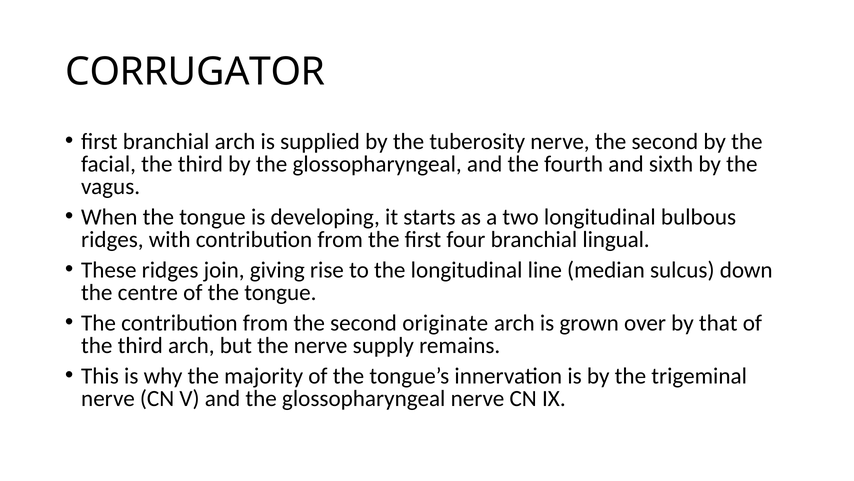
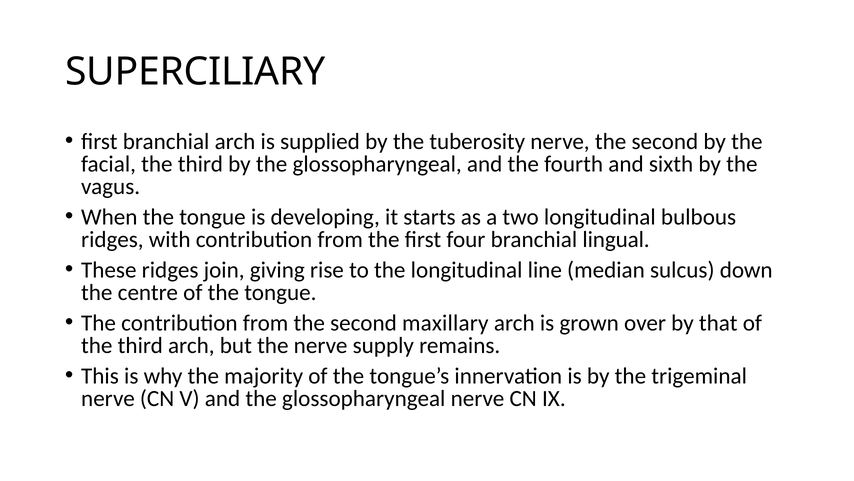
CORRUGATOR: CORRUGATOR -> SUPERCILIARY (195, 72)
originate: originate -> maxillary (445, 323)
